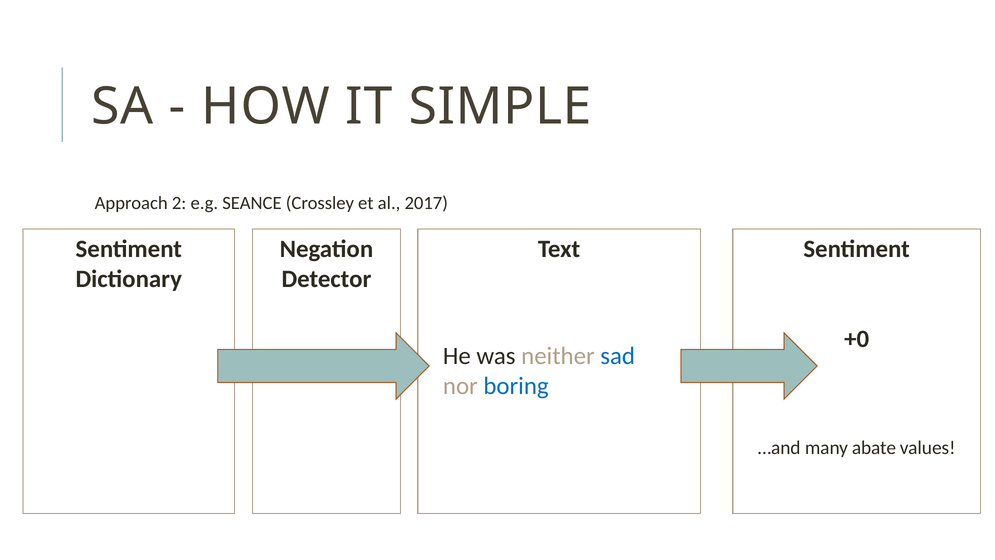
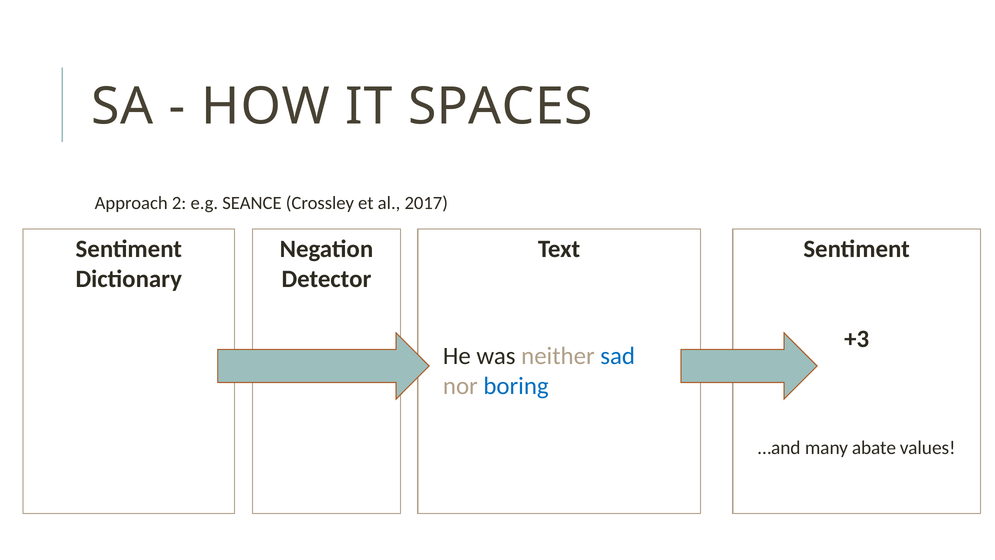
SIMPLE: SIMPLE -> SPACES (500, 107)
+0: +0 -> +3 (857, 339)
